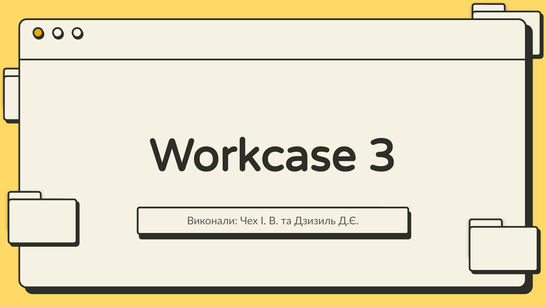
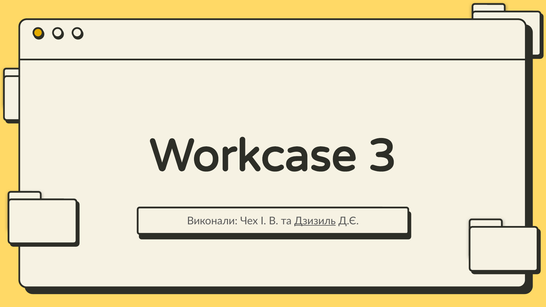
Дзизиль underline: none -> present (315, 221)
